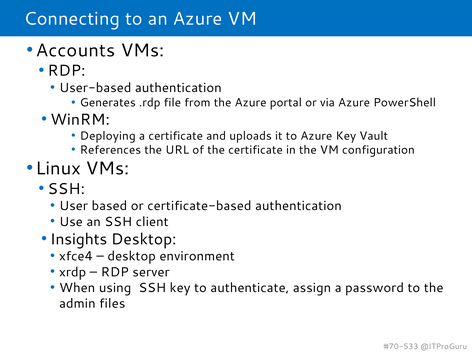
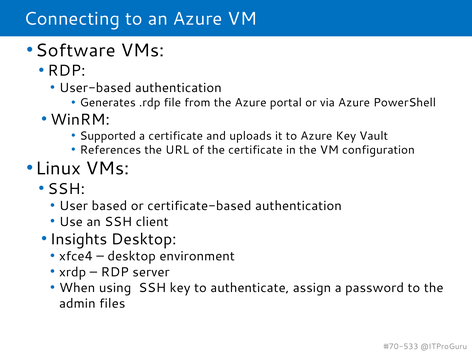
Accounts: Accounts -> Software (76, 51)
Deploying: Deploying -> Supported (108, 136)
